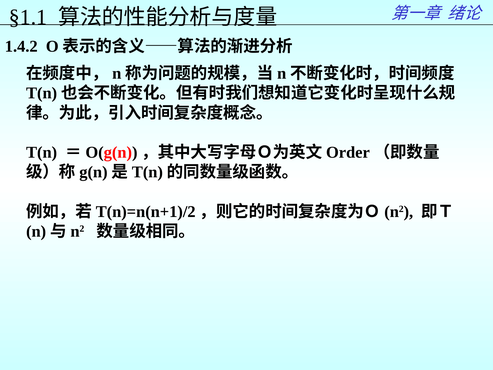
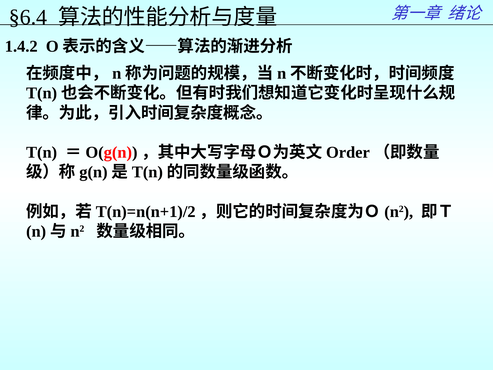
§1.1: §1.1 -> §6.4 (28, 17)
